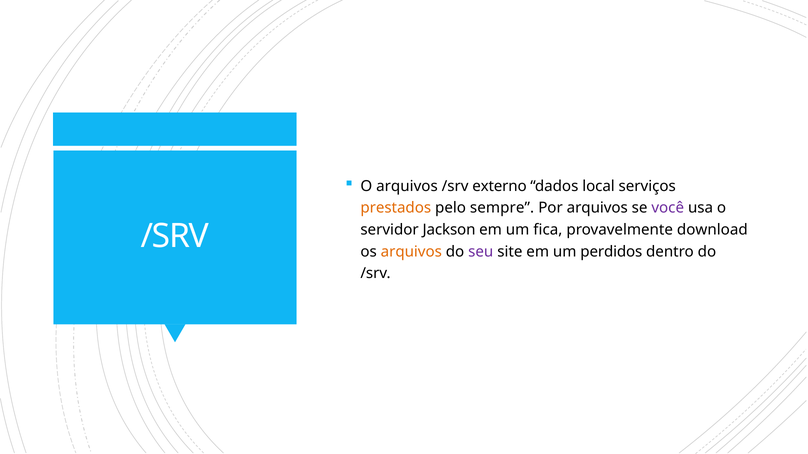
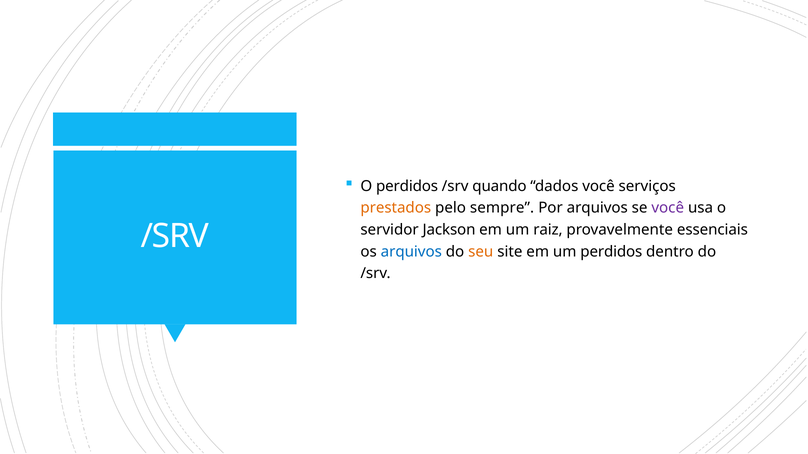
O arquivos: arquivos -> perdidos (407, 186)
externo: externo -> quando (499, 186)
dados local: local -> você (599, 186)
fica: fica -> raiz (548, 230)
download: download -> essenciais (712, 230)
arquivos colour: orange -> blue (411, 252)
seu colour: purple -> orange (481, 252)
